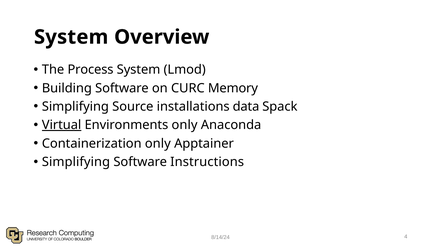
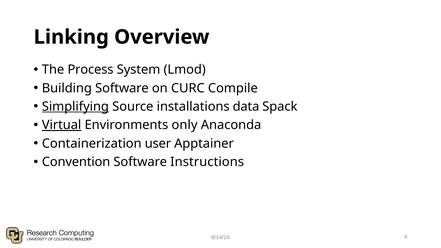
System: System -> Linking (71, 37)
Memory: Memory -> Compile (233, 88)
Simplifying underline: none -> present (75, 107)
Containerization only: only -> user (158, 144)
Simplifying: Simplifying -> Convention (76, 162)
